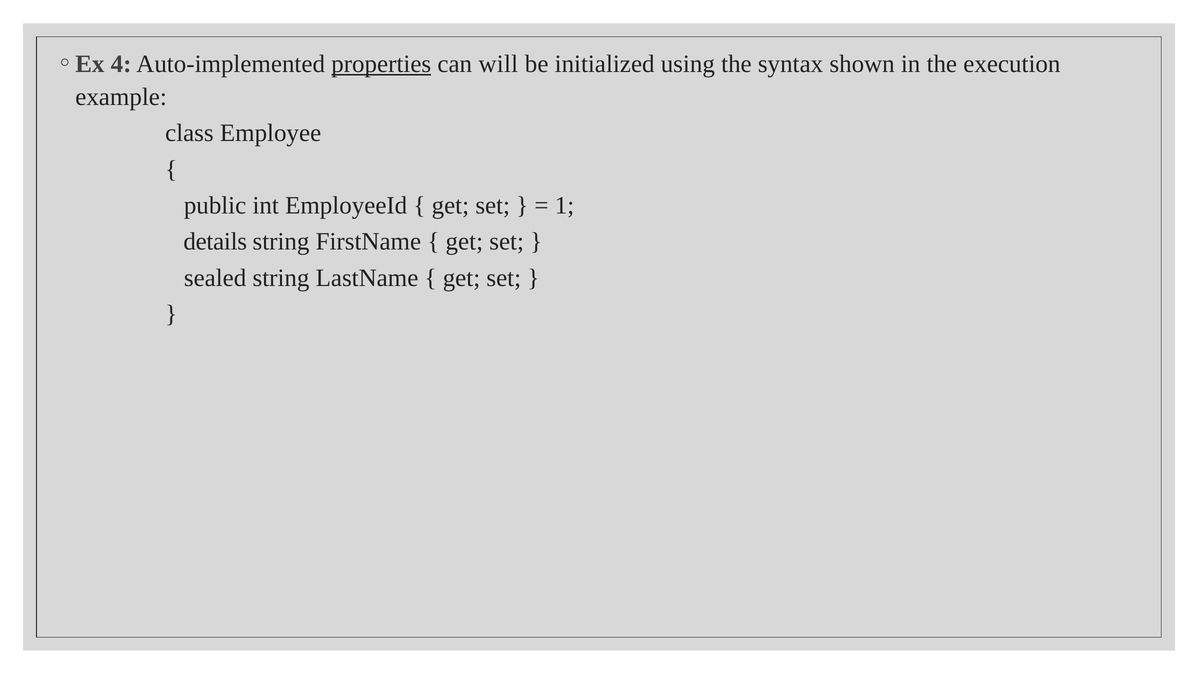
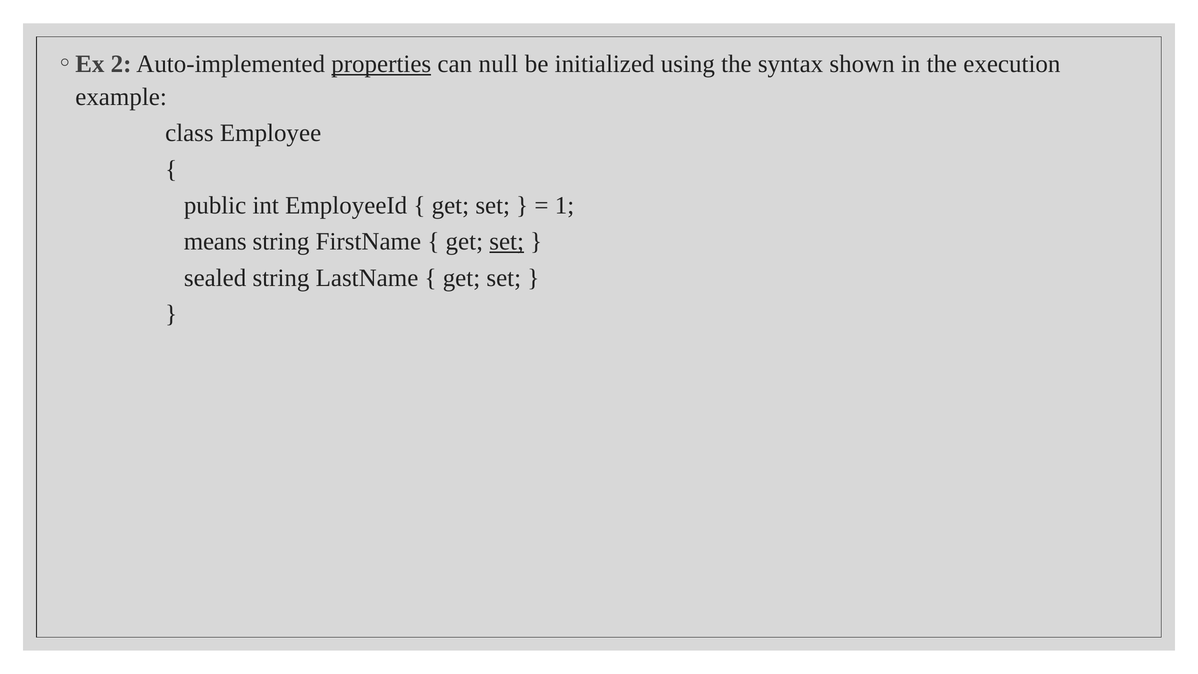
4: 4 -> 2 (121, 64)
will: will -> null (498, 64)
details: details -> means (215, 242)
set underline: none -> present (507, 242)
